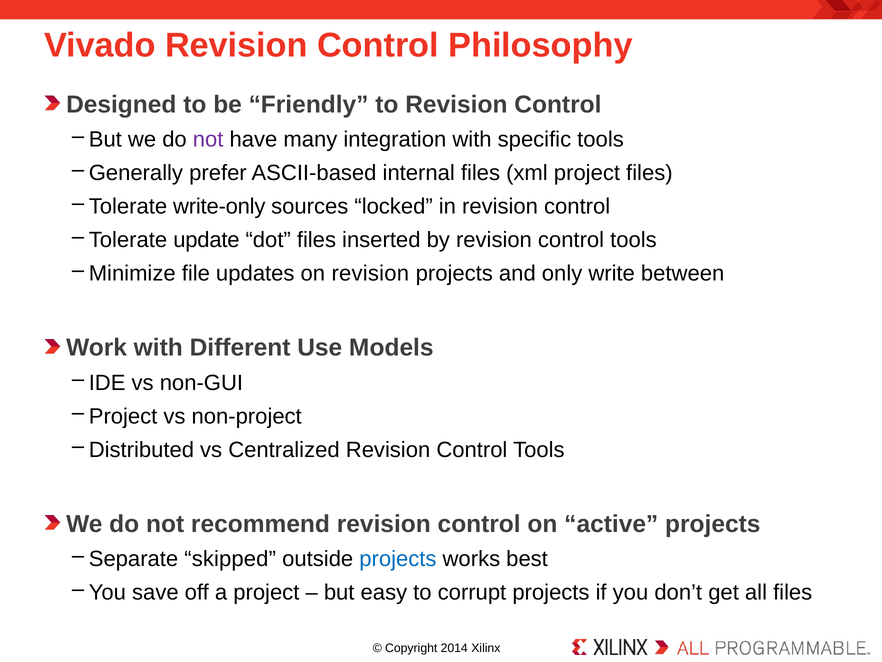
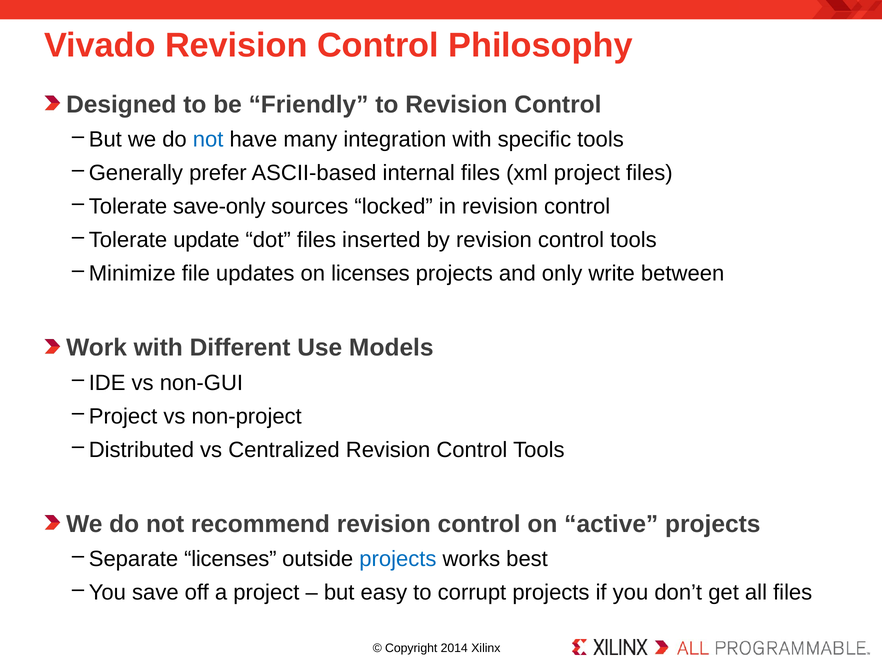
not colour: purple -> blue (208, 139)
write-only: write-only -> save-only (219, 206)
on revision: revision -> licenses (370, 273)
Separate skipped: skipped -> licenses (230, 559)
